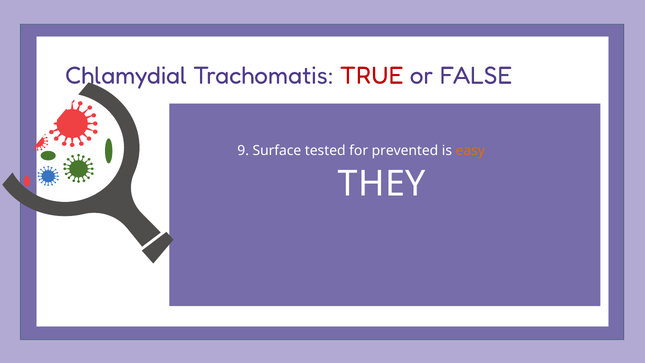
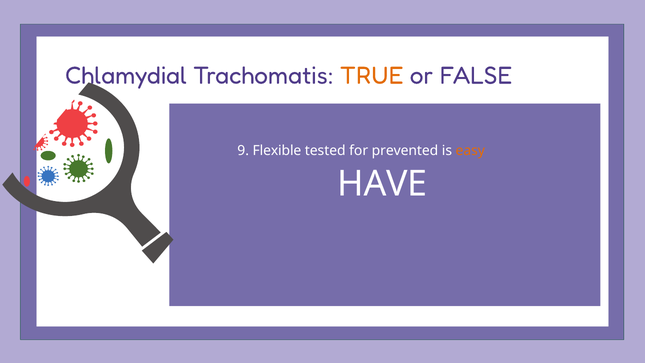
TRUE colour: red -> orange (372, 75)
Surface: Surface -> Flexible (277, 150)
THEY: THEY -> HAVE (382, 184)
